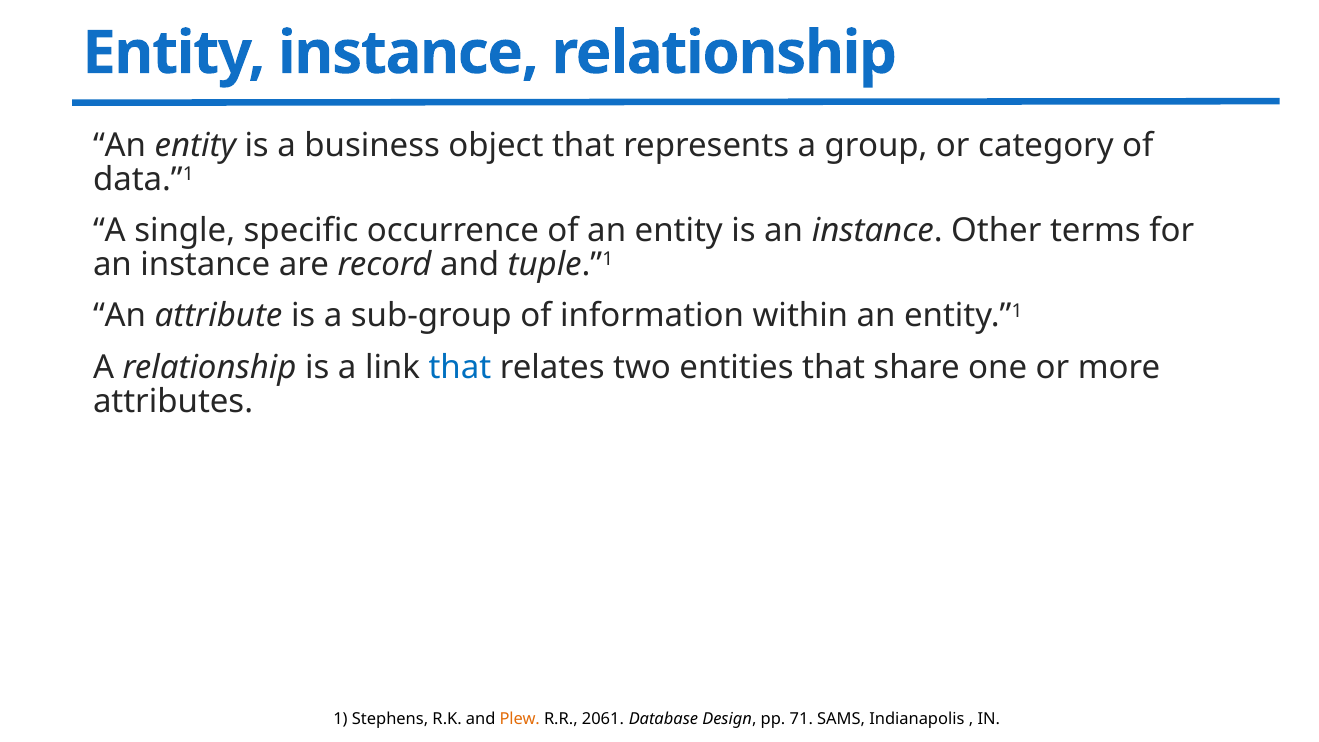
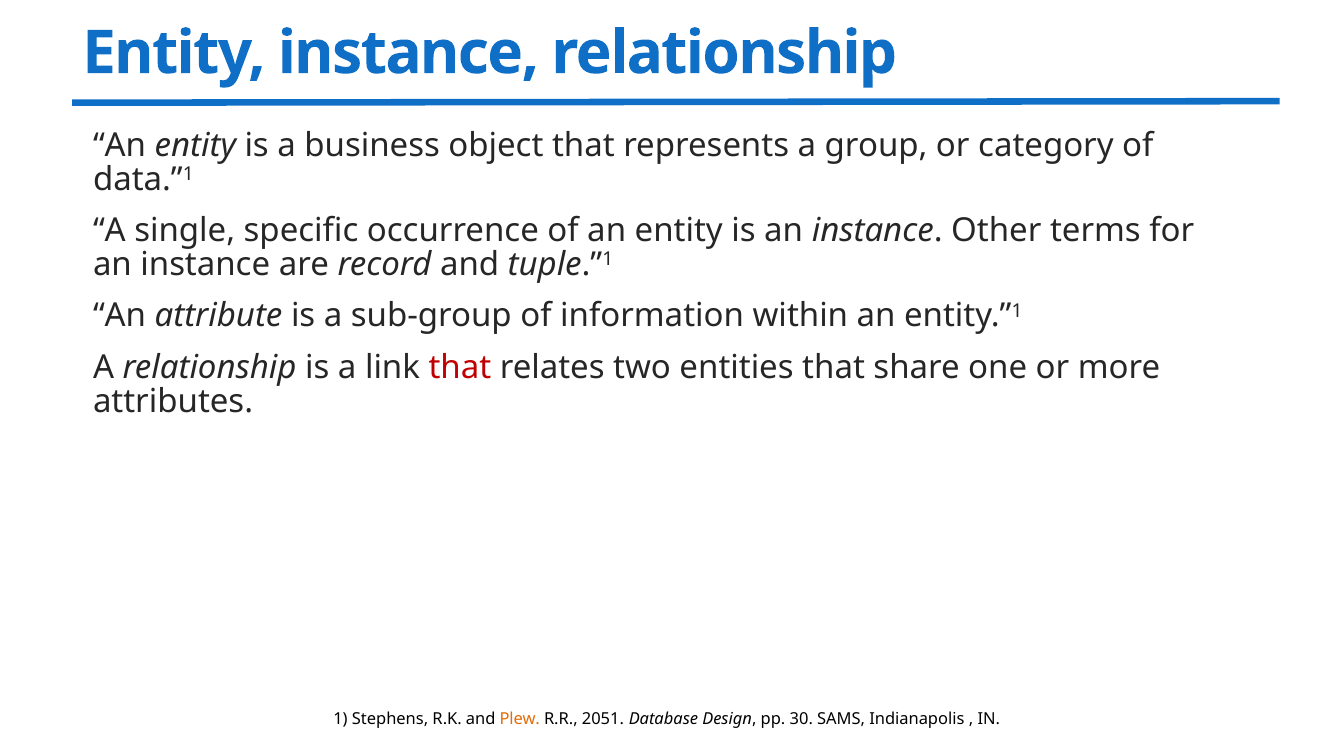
that colour: blue -> red (460, 367)
2061: 2061 -> 2051 (603, 719)
71: 71 -> 30 (801, 719)
